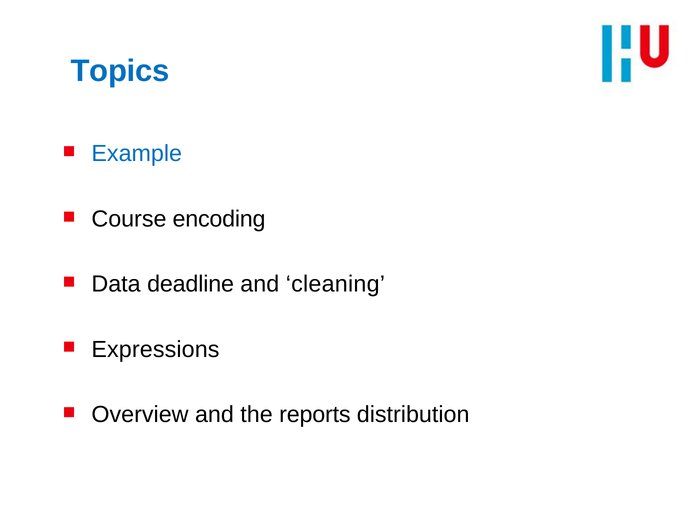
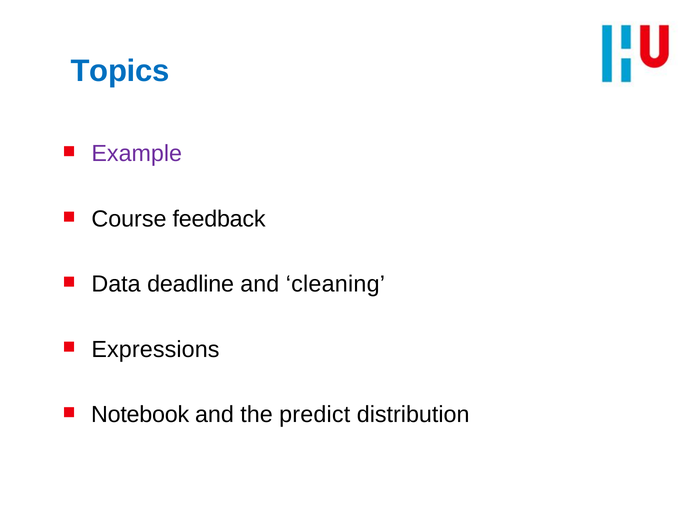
Example colour: blue -> purple (137, 154)
encoding: encoding -> feedback (219, 219)
Overview: Overview -> Notebook (140, 415)
reports: reports -> predict (315, 415)
